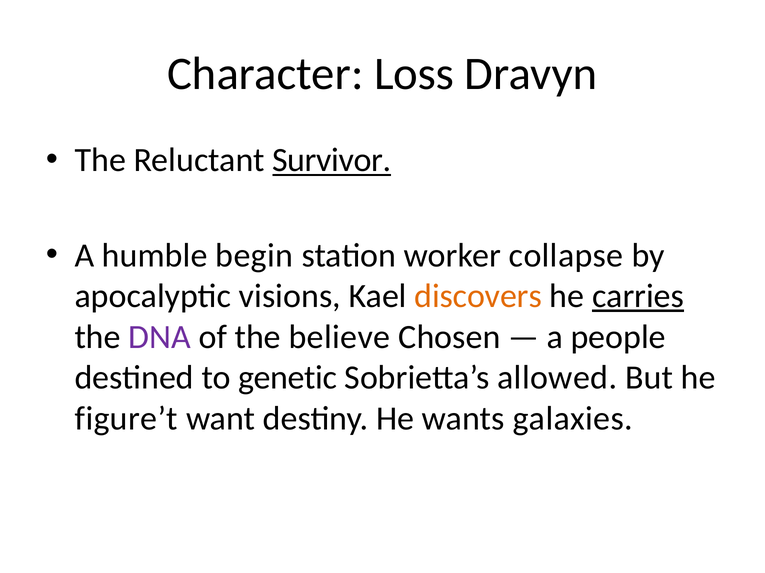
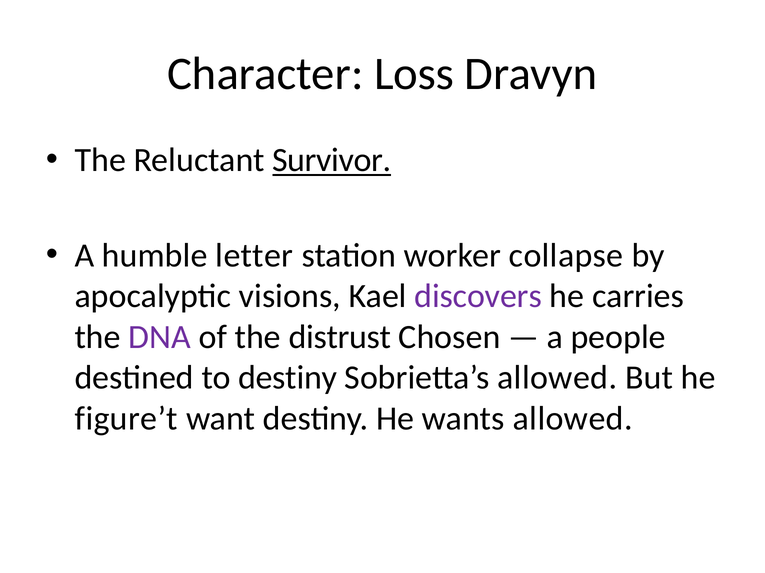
begin: begin -> letter (254, 256)
discovers colour: orange -> purple (478, 297)
carries underline: present -> none (638, 297)
believe: believe -> distrust (340, 337)
to genetic: genetic -> destiny (288, 378)
wants galaxies: galaxies -> allowed (573, 419)
